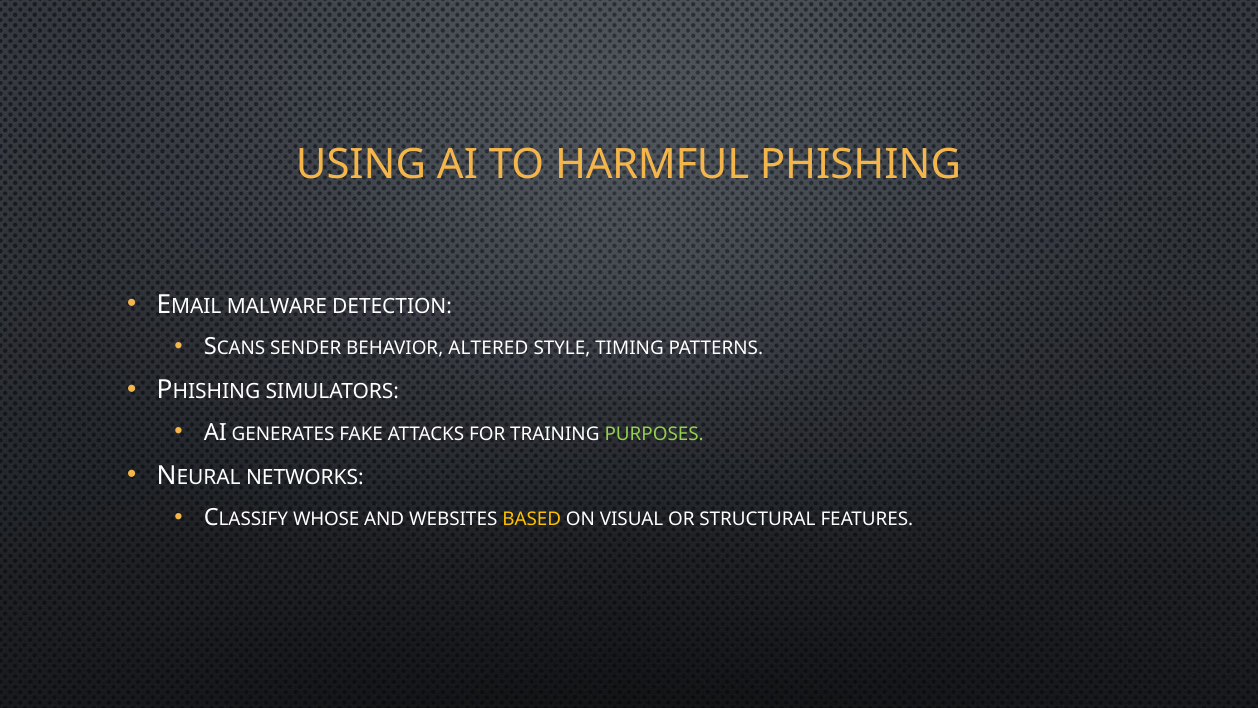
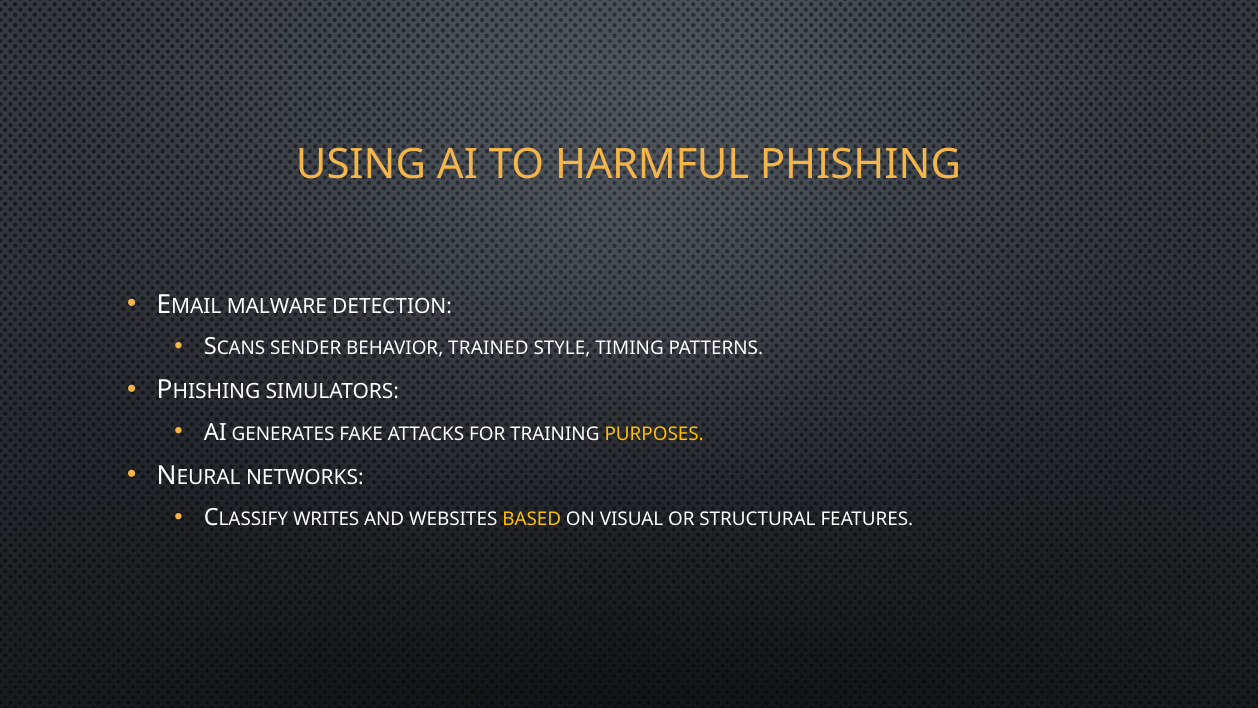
ALTERED: ALTERED -> TRAINED (488, 348)
PURPOSES colour: light green -> yellow (654, 434)
WHOSE: WHOSE -> WRITES (326, 519)
